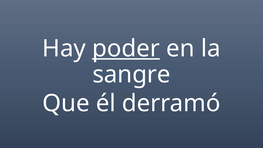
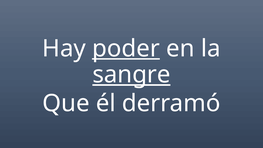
sangre underline: none -> present (131, 75)
